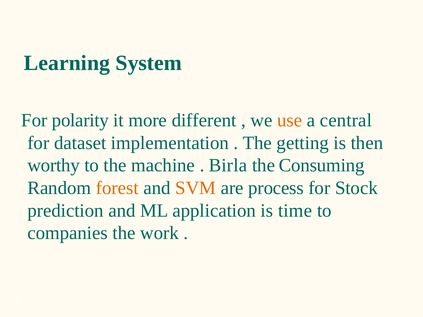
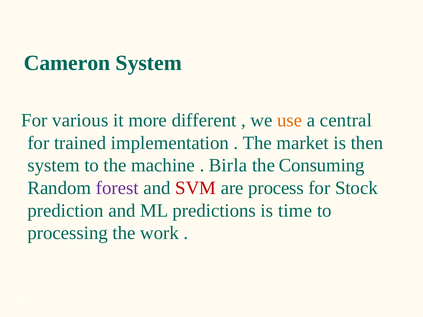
Learning: Learning -> Cameron (67, 63)
polarity: polarity -> various (80, 120)
dataset: dataset -> trained (80, 143)
getting: getting -> market (303, 143)
worthy: worthy -> system (54, 166)
forest colour: orange -> purple (117, 188)
SVM colour: orange -> red (196, 188)
application: application -> predictions (214, 211)
companies: companies -> processing (68, 233)
